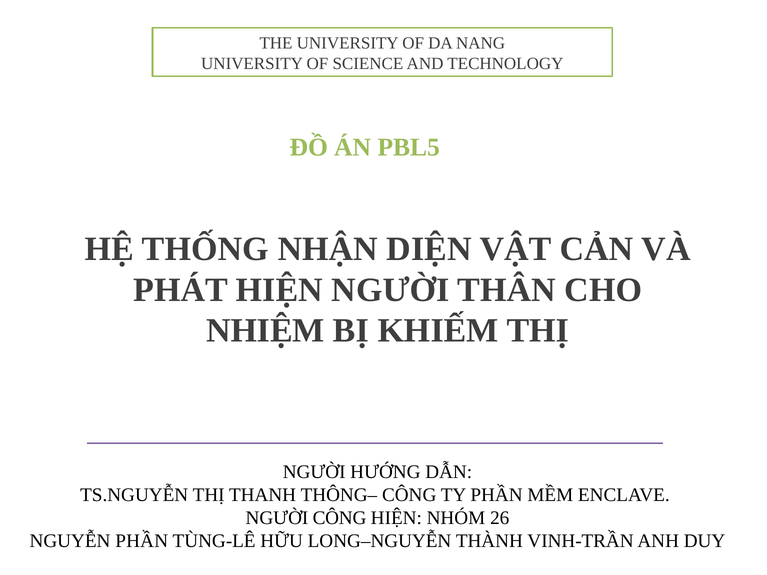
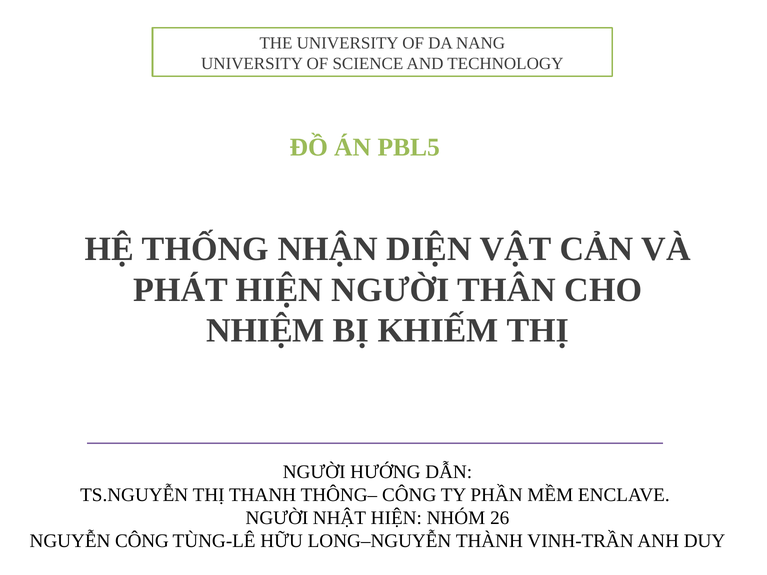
NGƯỜI CÔNG: CÔNG -> NHẬT (339, 518)
NGUYỄN PHẦN: PHẦN -> CÔNG (142, 541)
